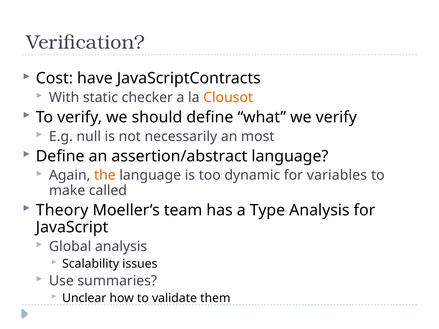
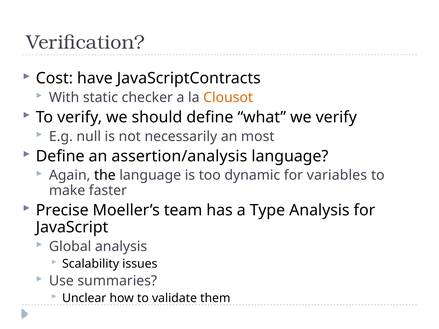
assertion/abstract: assertion/abstract -> assertion/analysis (179, 156)
the colour: orange -> black (105, 175)
called: called -> faster (108, 191)
Theory: Theory -> Precise (62, 210)
